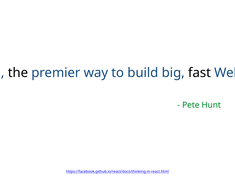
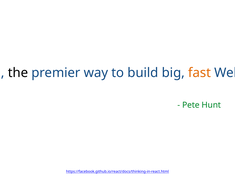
fast colour: black -> orange (200, 72)
